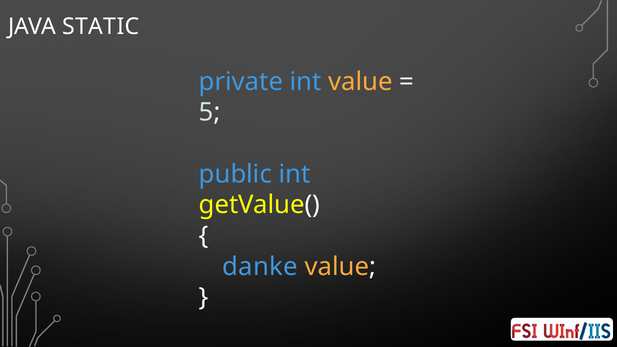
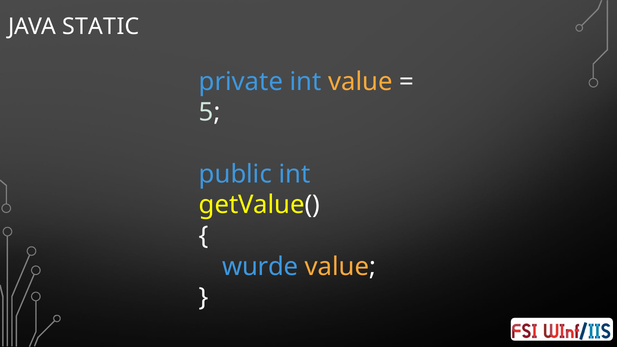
danke: danke -> wurde (260, 267)
